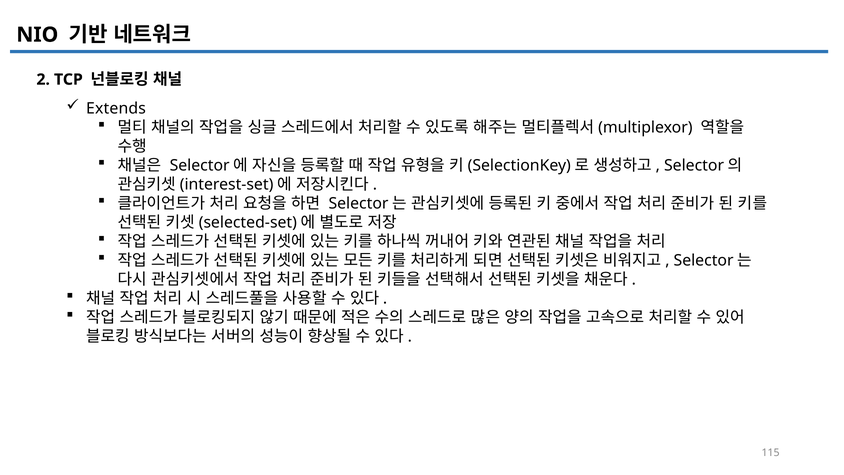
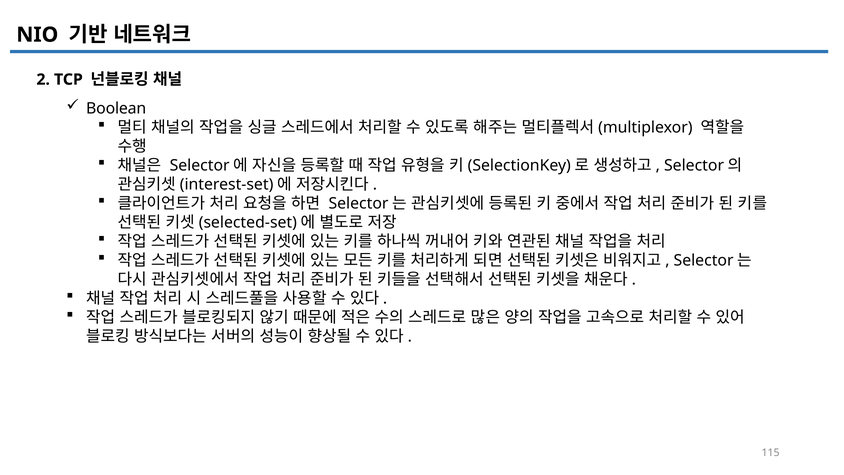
Extends: Extends -> Boolean (116, 109)
